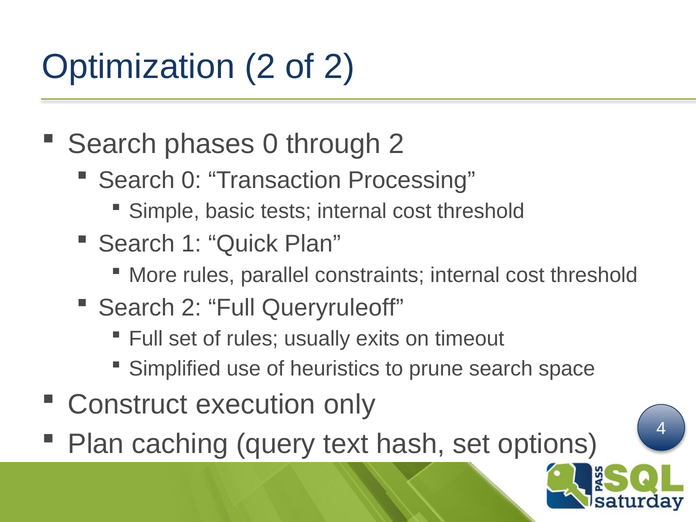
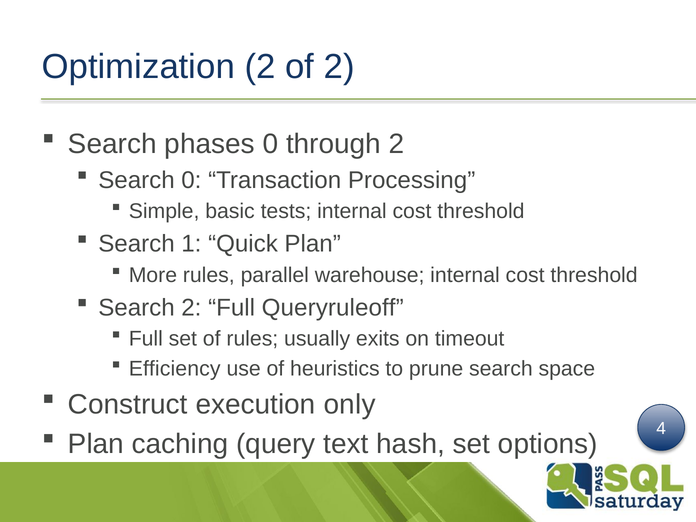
constraints: constraints -> warehouse (370, 275)
Simplified: Simplified -> Efficiency (175, 369)
